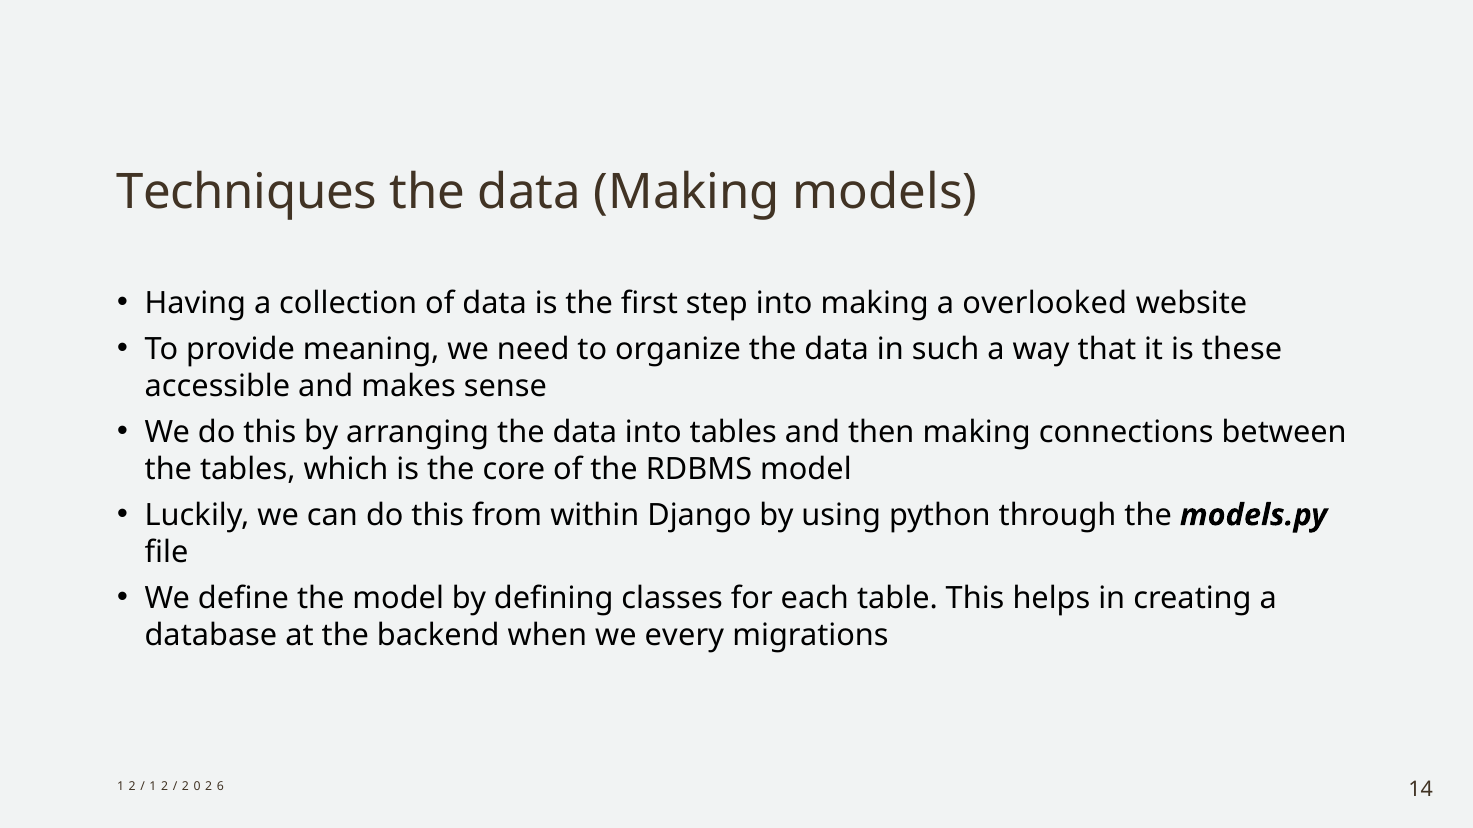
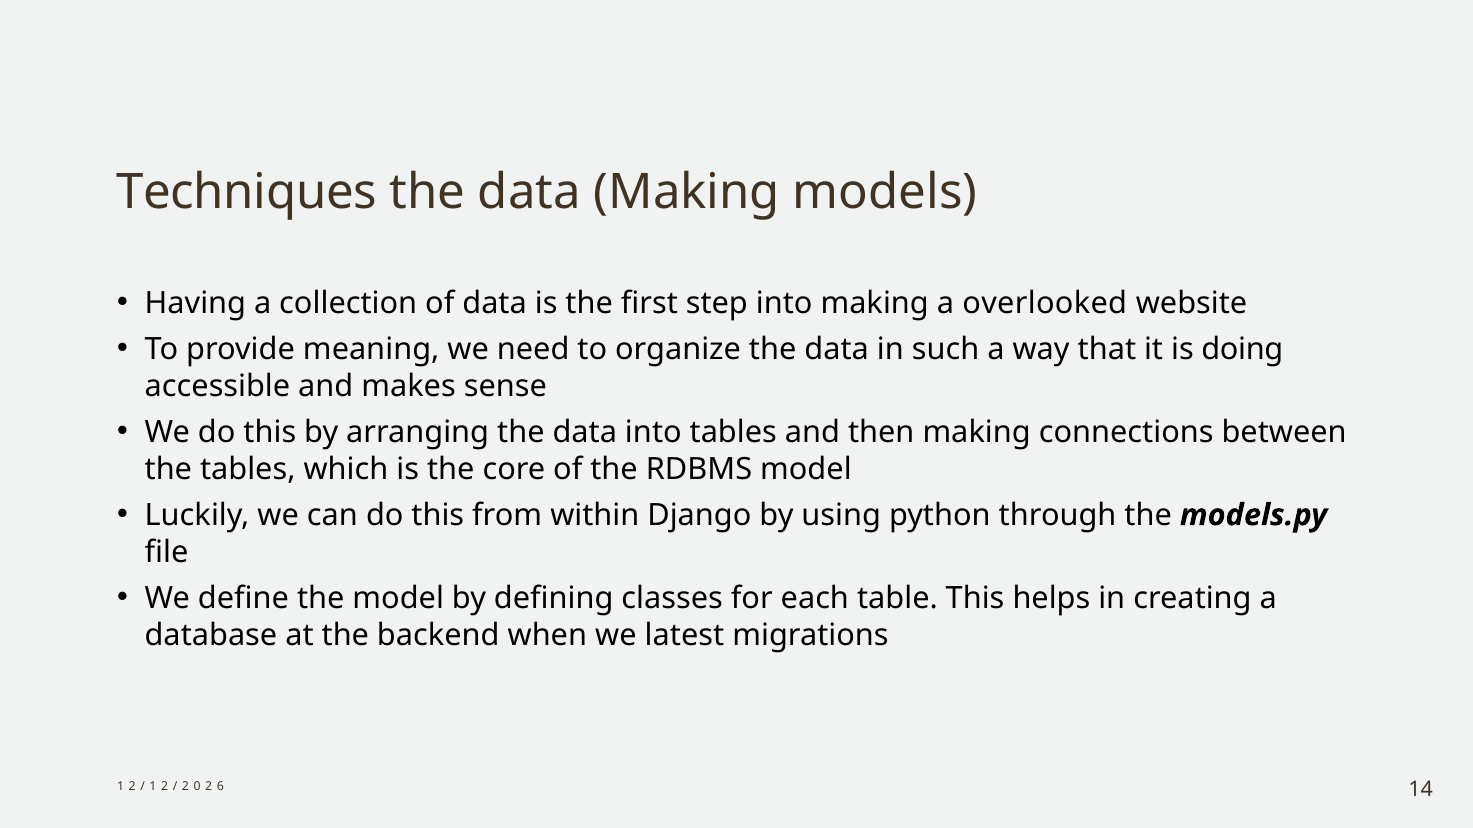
these: these -> doing (1242, 349)
every: every -> latest (684, 635)
